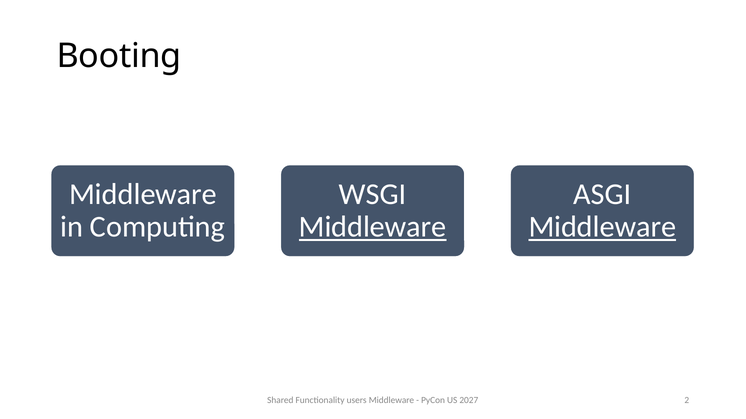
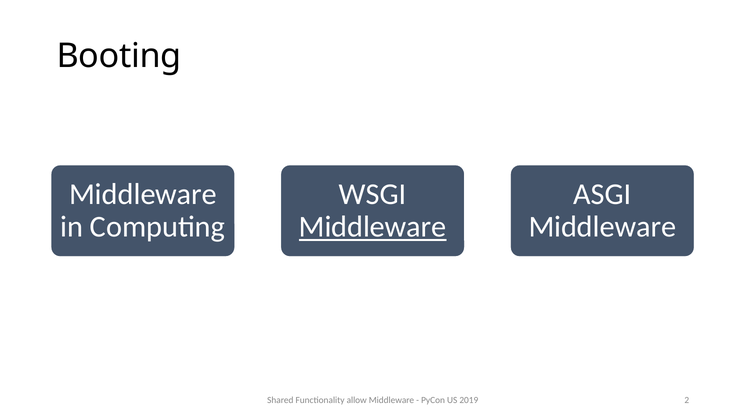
Middleware underline: present -> none (602, 227)
users: users -> allow (357, 401)
2027: 2027 -> 2019 (469, 401)
